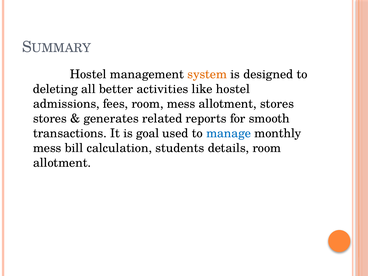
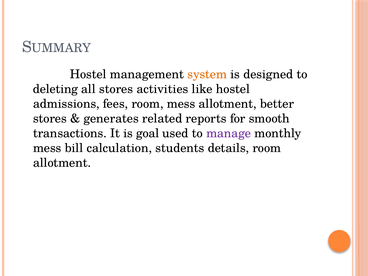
all better: better -> stores (116, 89)
allotment stores: stores -> better (277, 104)
manage colour: blue -> purple (229, 133)
